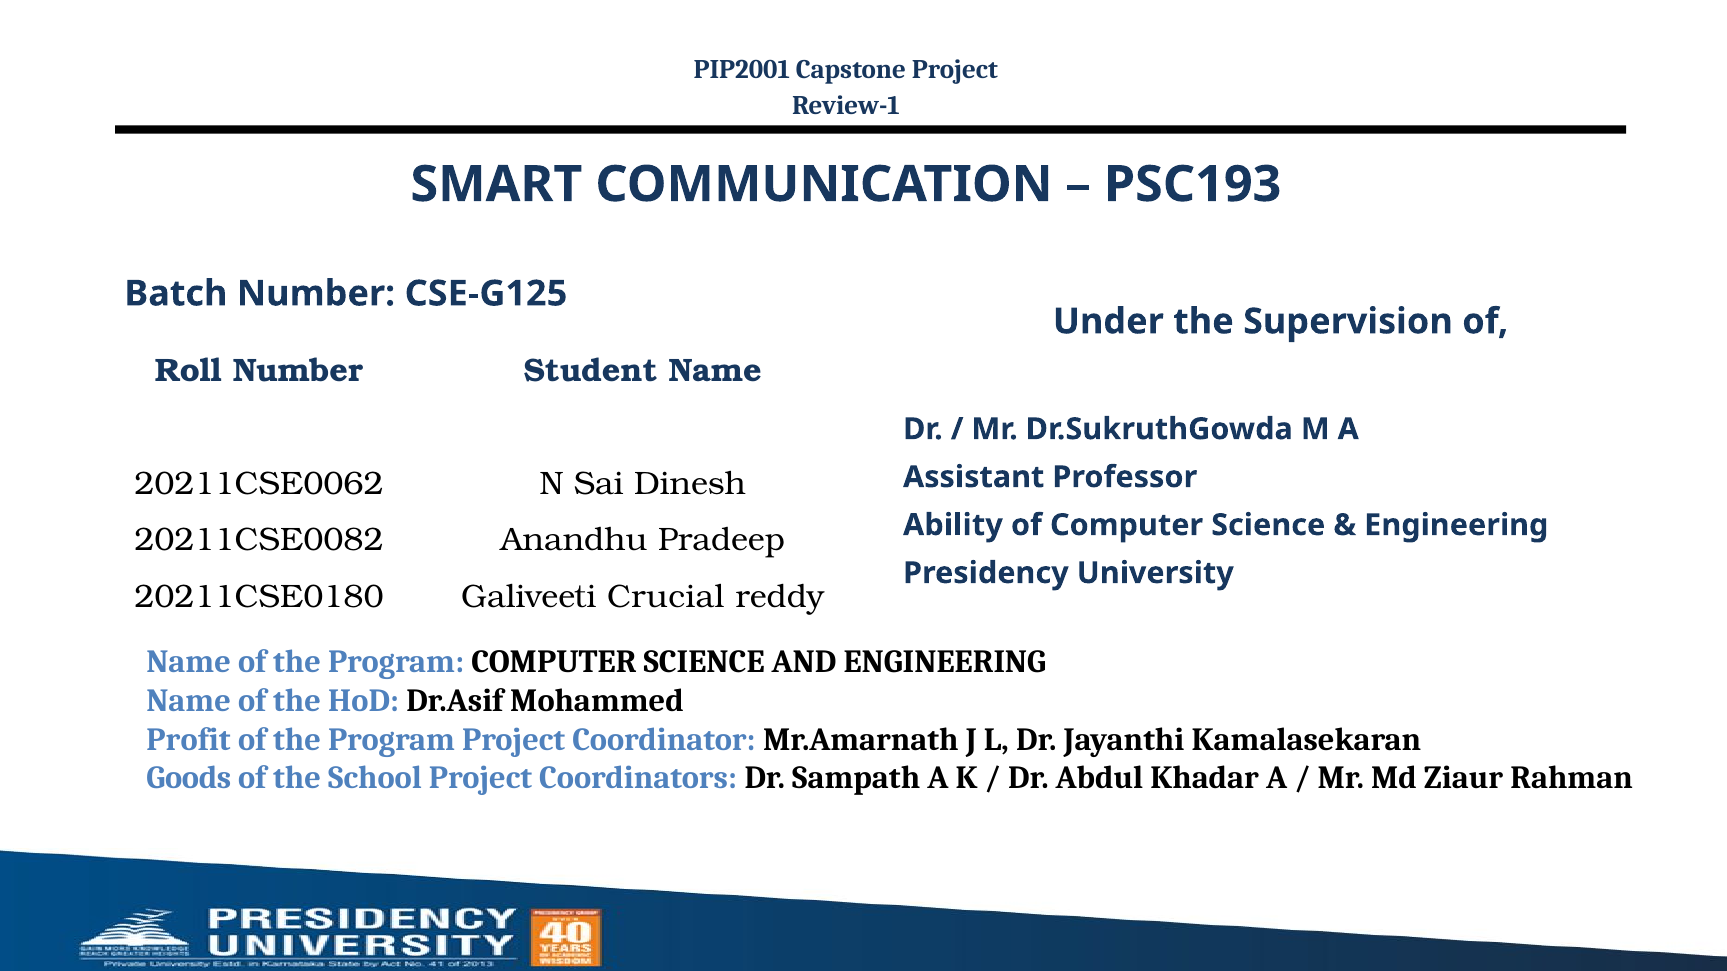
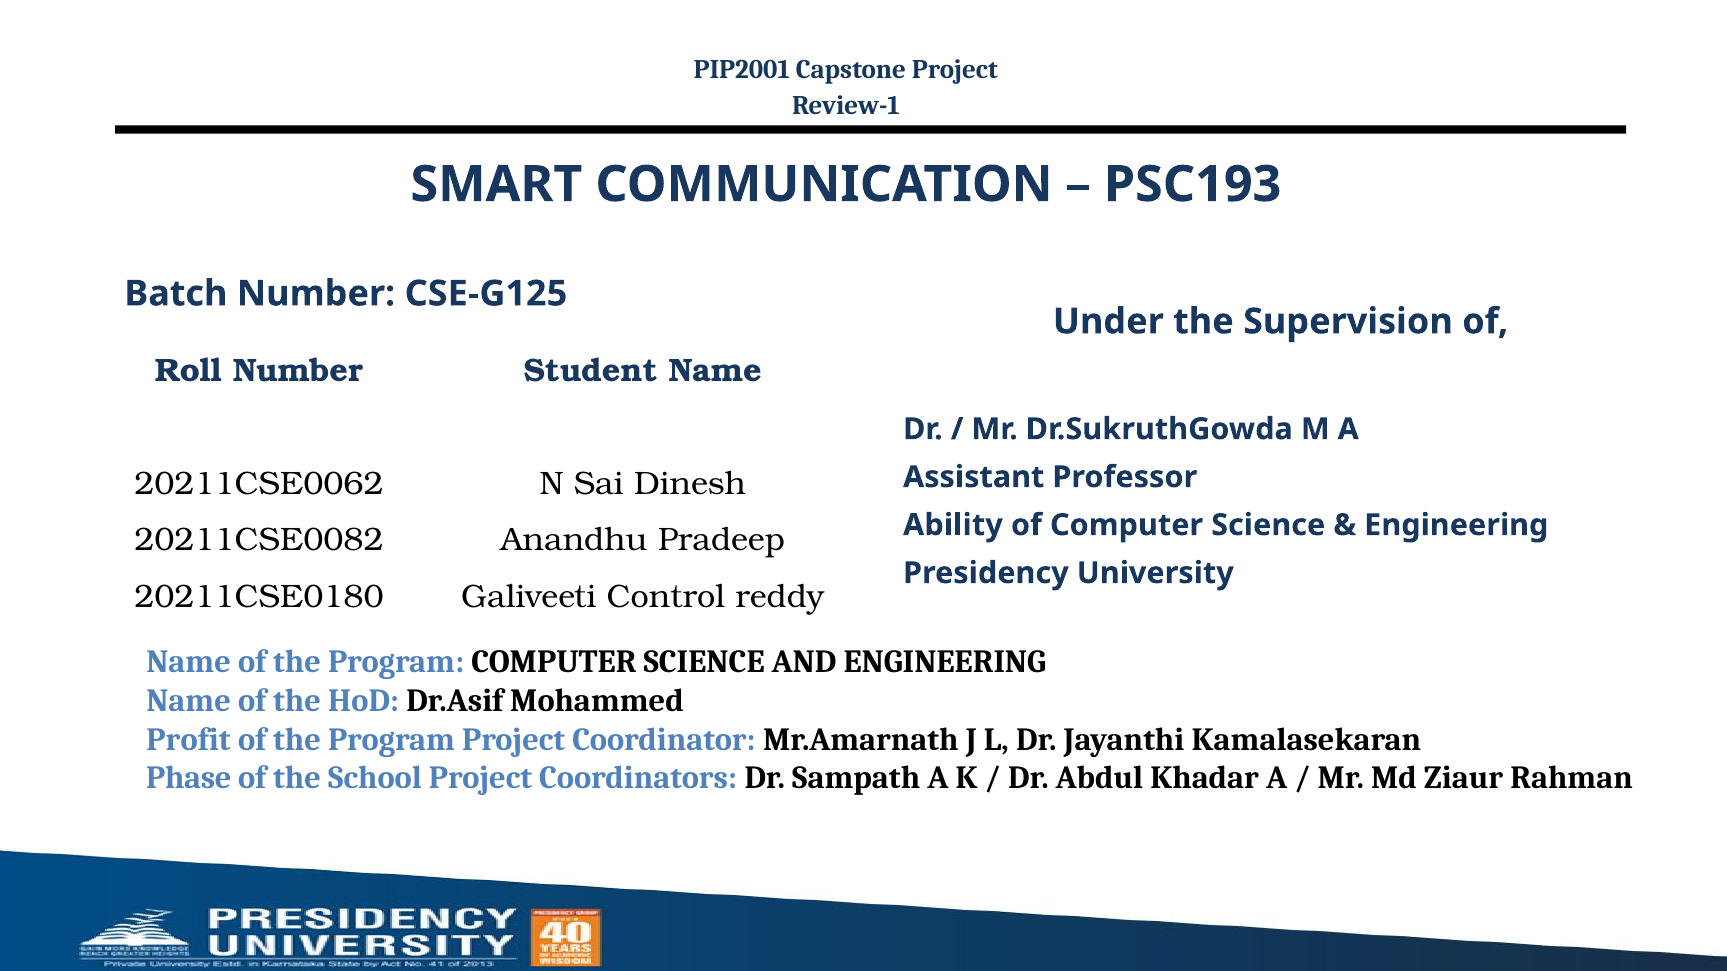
Crucial: Crucial -> Control (666, 597)
Goods: Goods -> Phase (189, 779)
